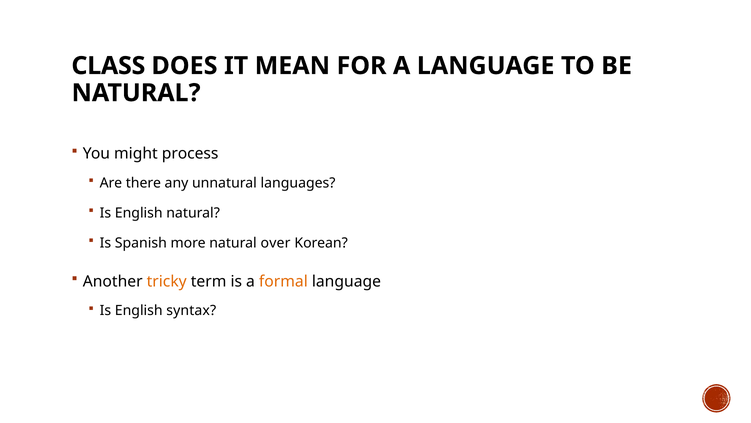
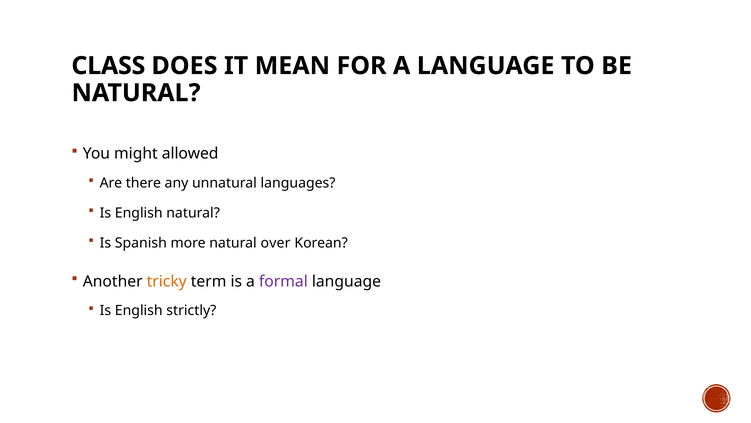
process: process -> allowed (190, 153)
formal colour: orange -> purple (283, 281)
syntax: syntax -> strictly (191, 310)
